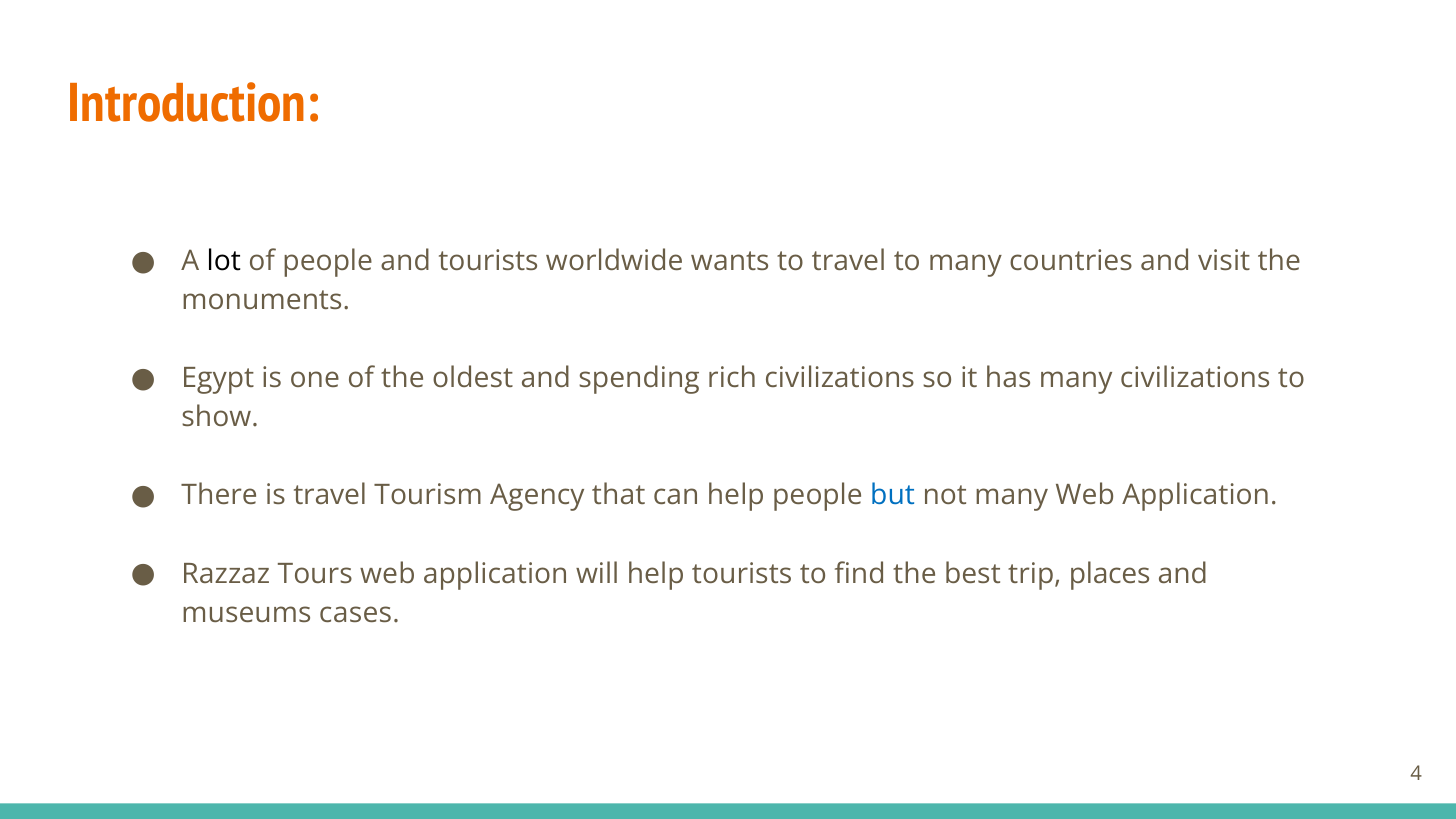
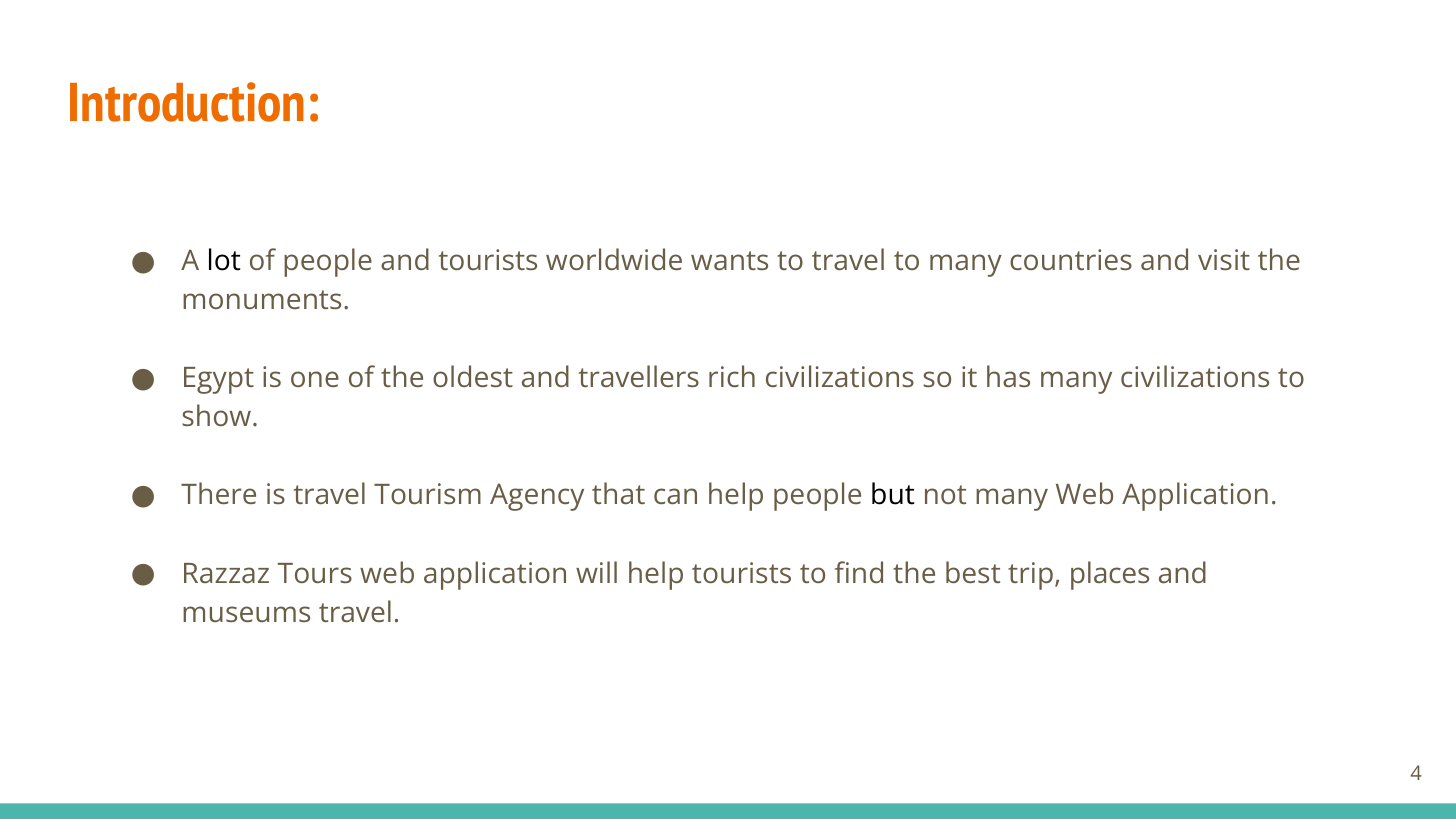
spending: spending -> travellers (639, 379)
but colour: blue -> black (893, 496)
museums cases: cases -> travel (360, 613)
